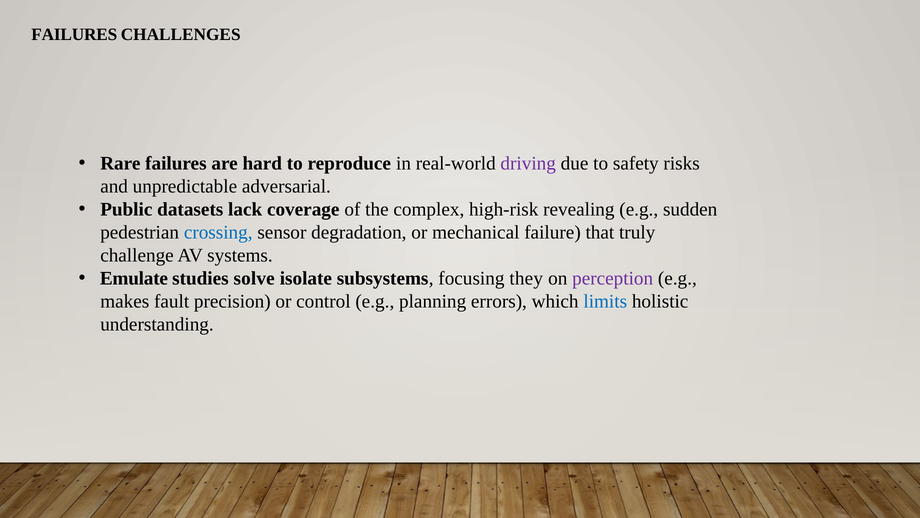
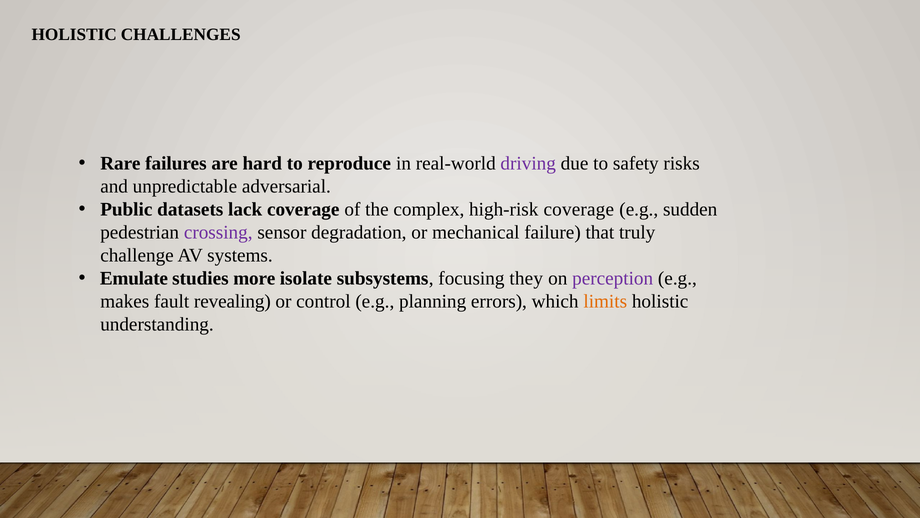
FAILURES: FAILURES -> HOLISTIC (74, 35)
high-risk revealing: revealing -> coverage (579, 209)
crossing colour: blue -> purple (218, 232)
solve: solve -> more (254, 278)
precision: precision -> revealing (232, 301)
limits colour: blue -> orange (605, 301)
